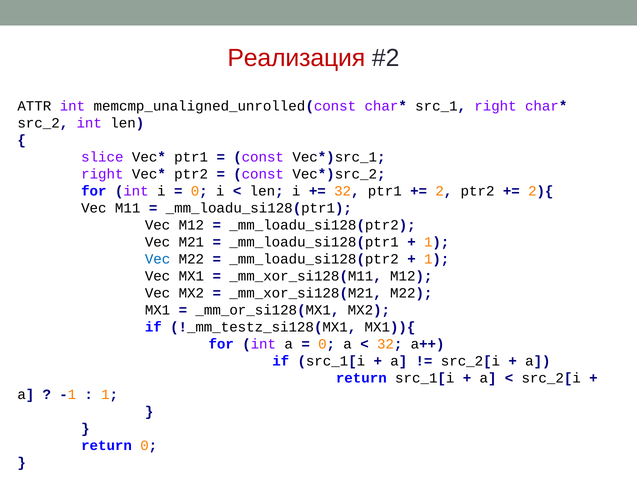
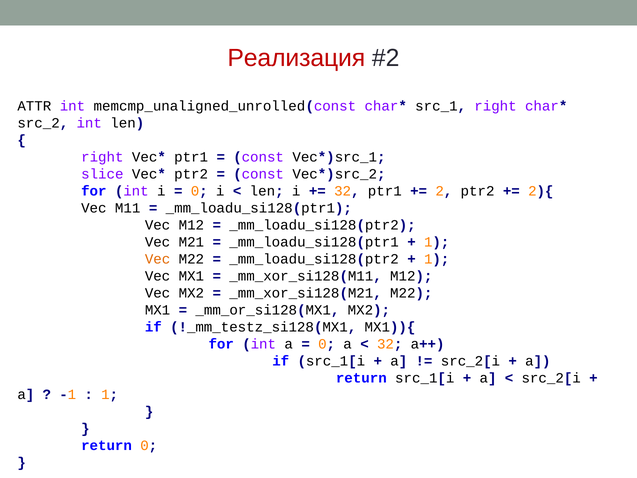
slice: slice -> right (102, 157)
right: right -> slice (102, 174)
Vec colour: blue -> orange (158, 259)
